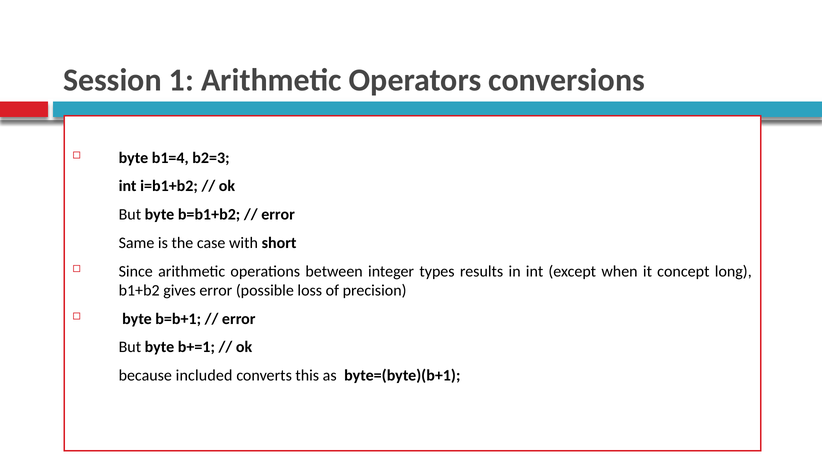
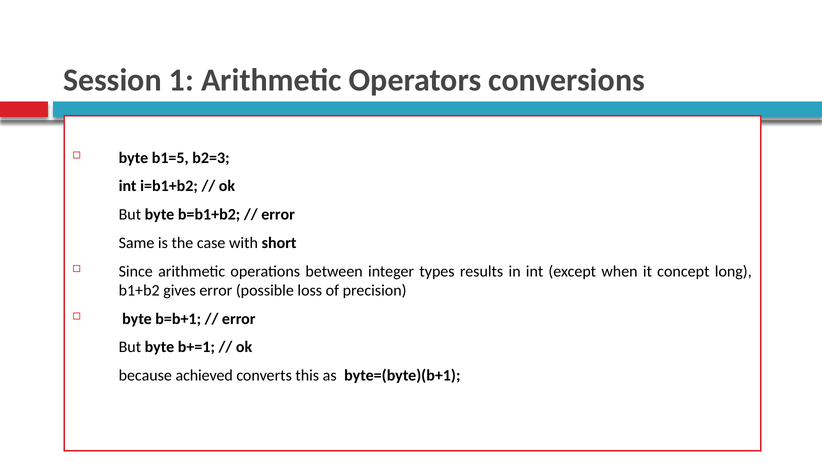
b1=4: b1=4 -> b1=5 (170, 158)
included: included -> achieved (204, 375)
